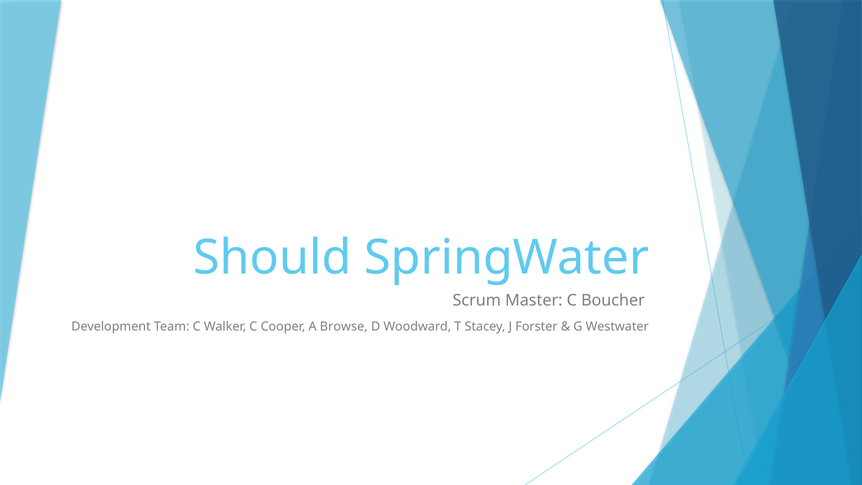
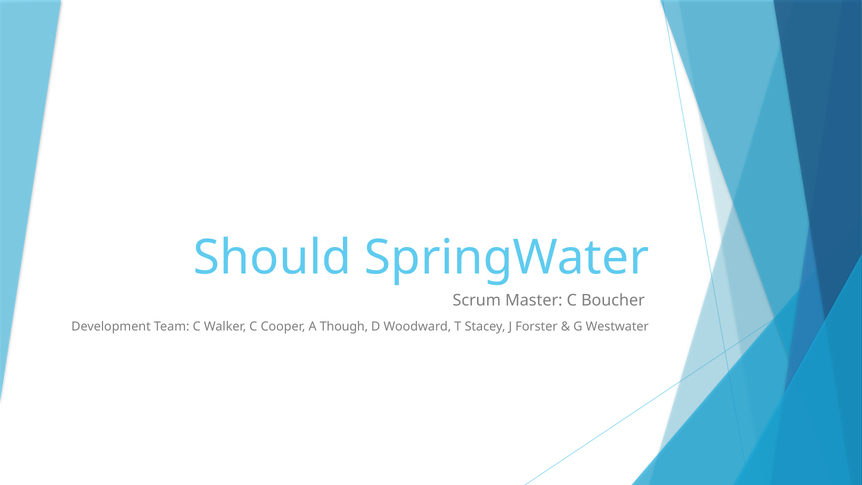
Browse: Browse -> Though (344, 326)
